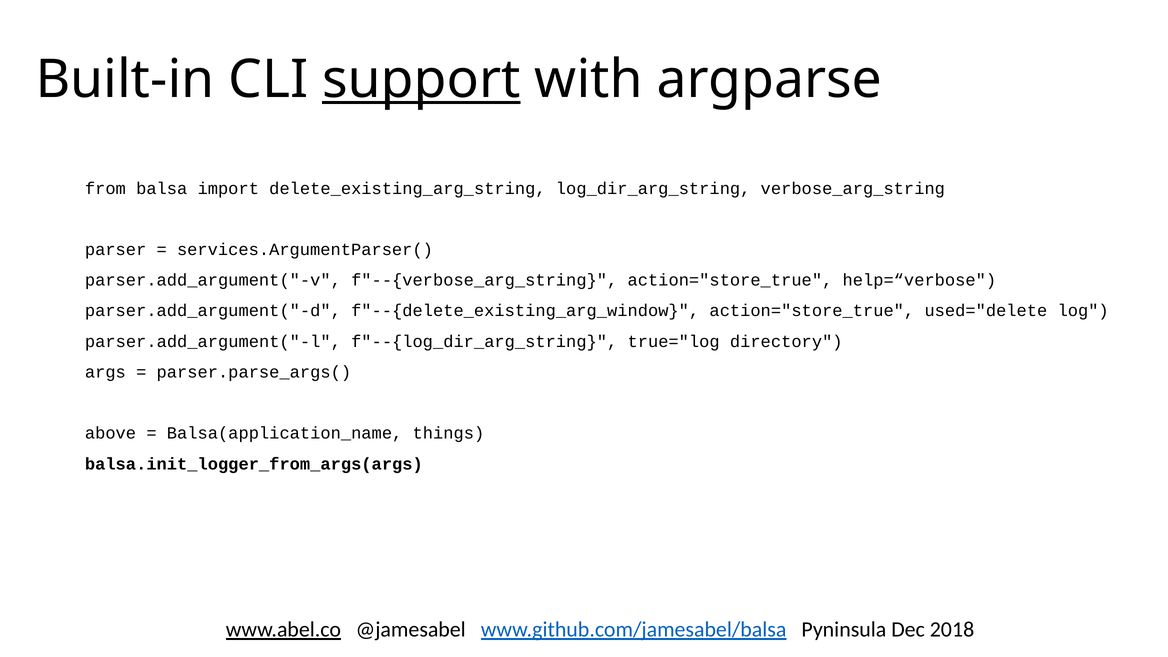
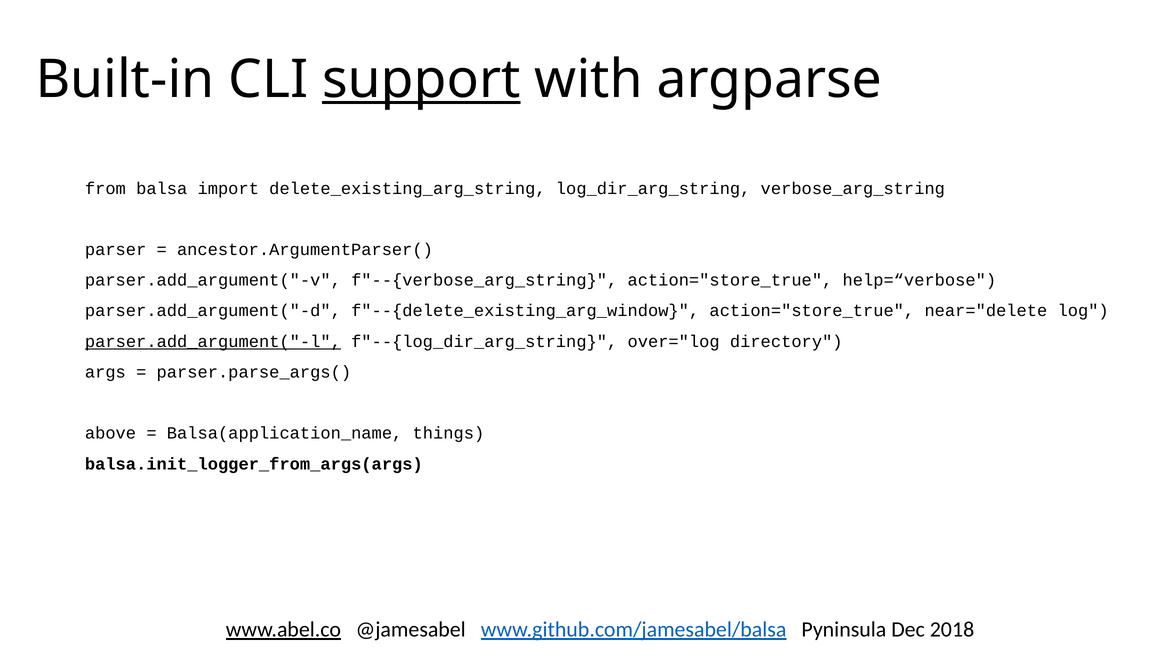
services.ArgumentParser(: services.ArgumentParser( -> ancestor.ArgumentParser( (305, 250)
used="delete: used="delete -> near="delete (986, 311)
parser.add_argument("-l underline: none -> present (213, 341)
true="log: true="log -> over="log (674, 341)
